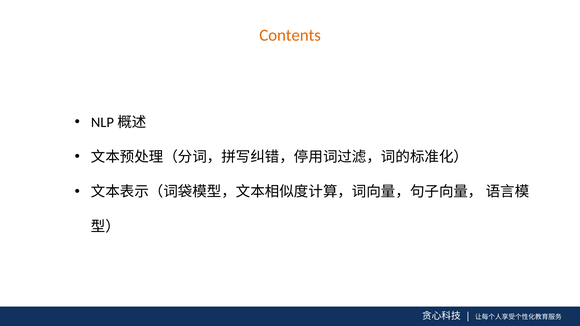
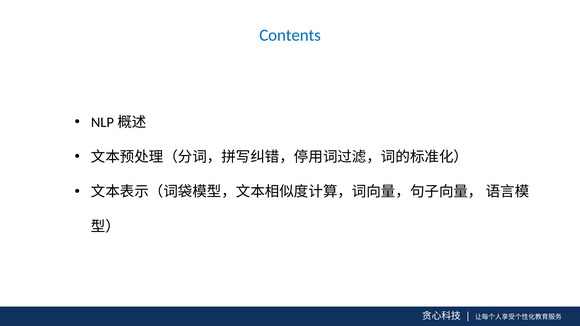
Contents colour: orange -> blue (290, 35)
